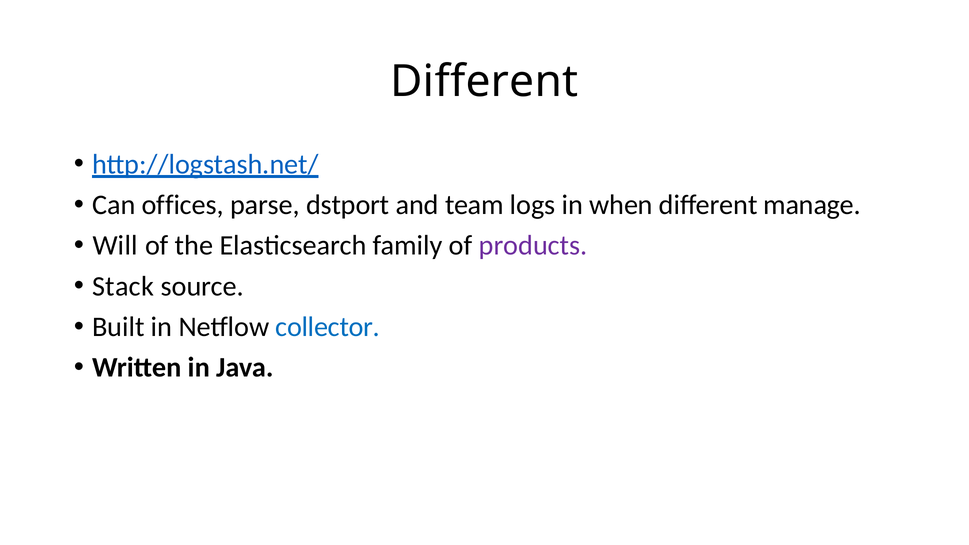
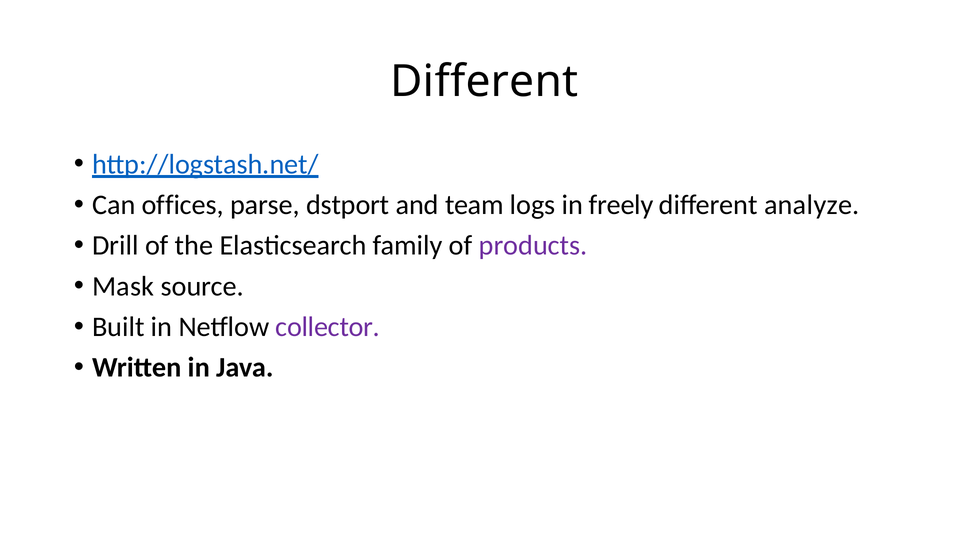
when: when -> freely (621, 205)
manage: manage -> analyze (812, 205)
Will: Will -> Drill (115, 246)
Stack: Stack -> Mask (123, 286)
collector colour: blue -> purple (328, 327)
